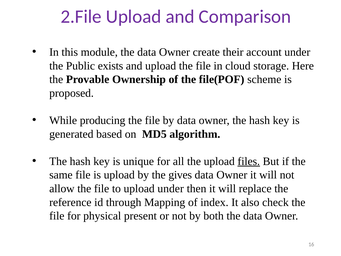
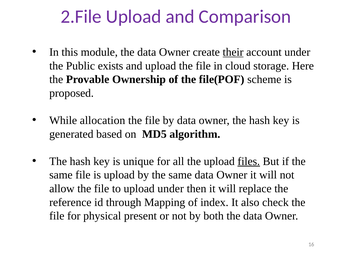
their underline: none -> present (233, 52)
producing: producing -> allocation (103, 120)
by the gives: gives -> same (180, 175)
